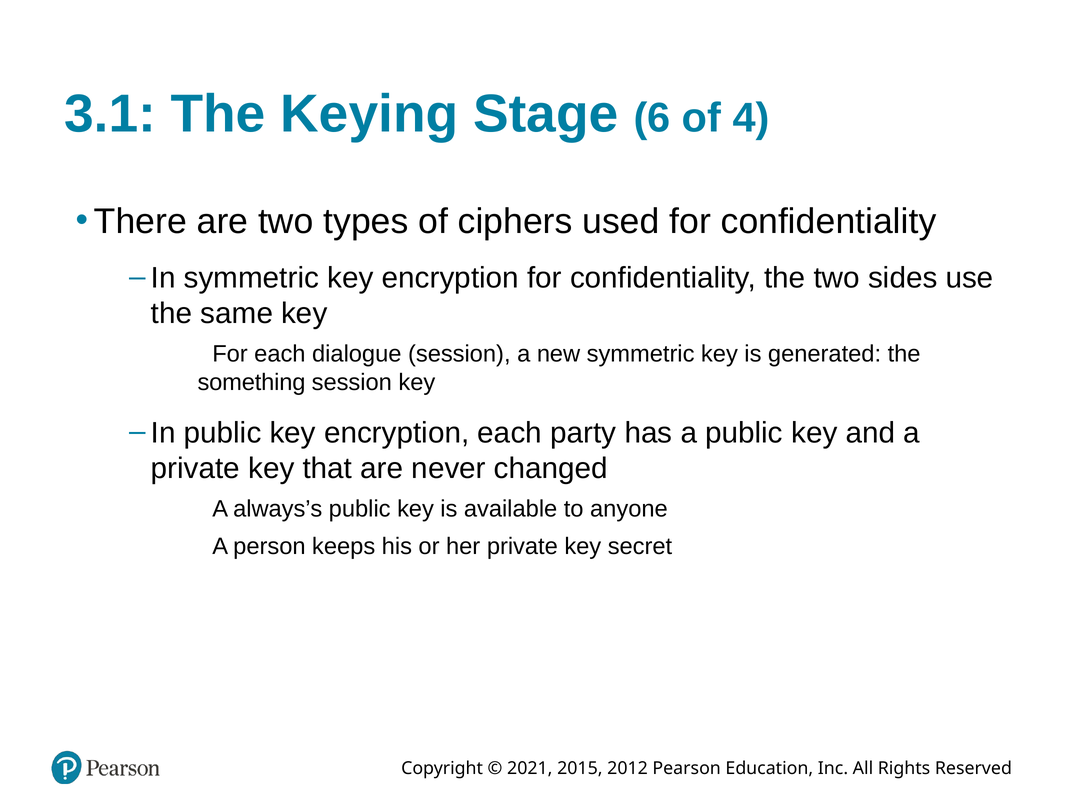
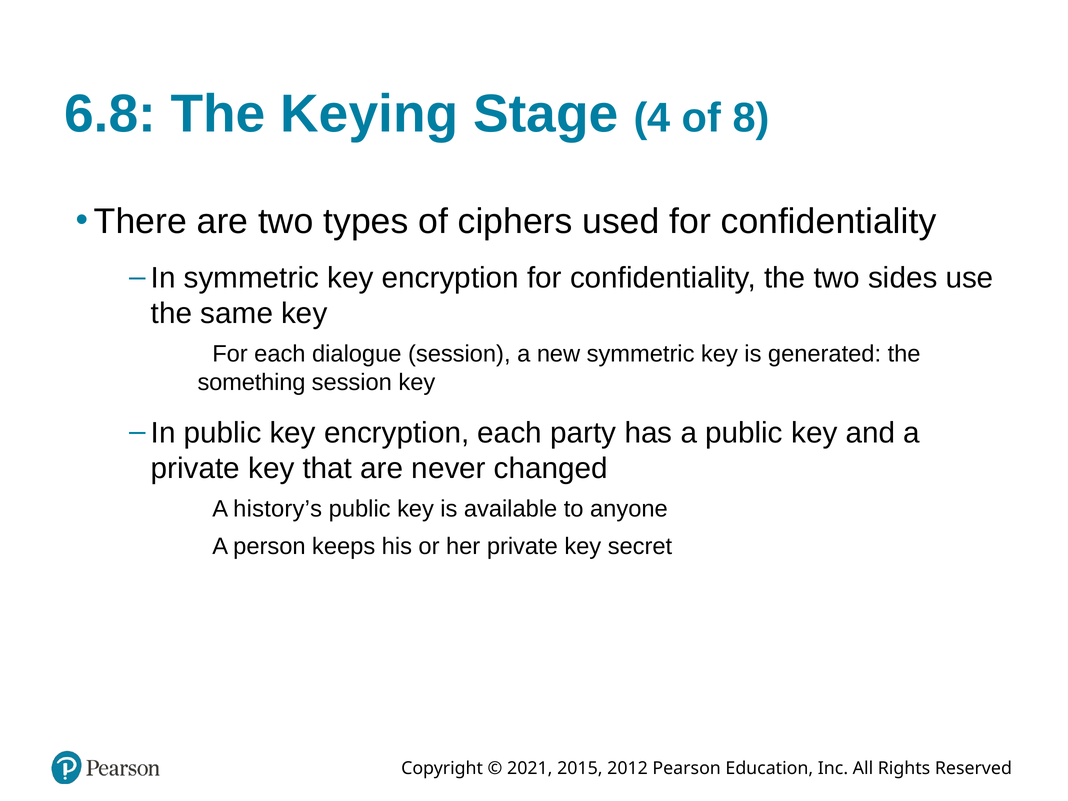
3.1: 3.1 -> 6.8 (110, 114)
6: 6 -> 4 (652, 118)
4: 4 -> 8 (751, 118)
always’s: always’s -> history’s (278, 509)
